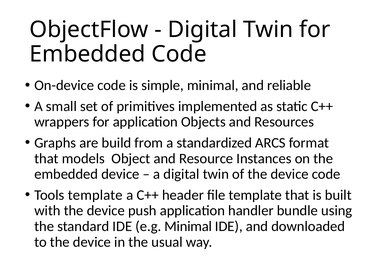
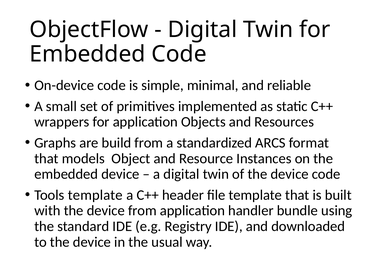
device push: push -> from (142, 211)
e.g Minimal: Minimal -> Registry (188, 227)
